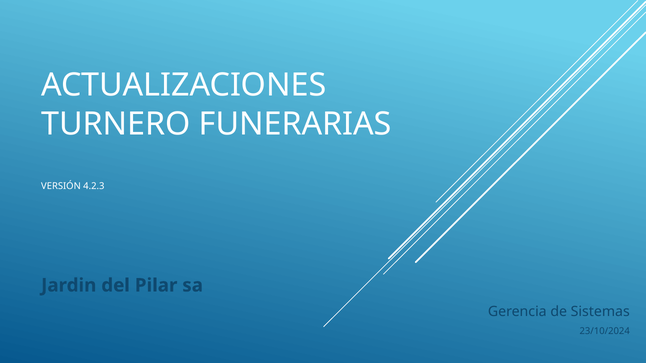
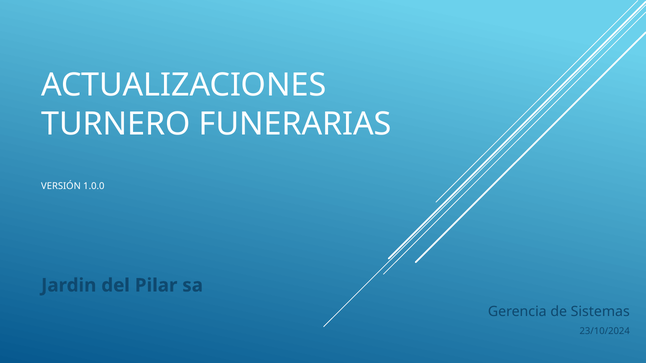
4.2.3: 4.2.3 -> 1.0.0 (94, 186)
